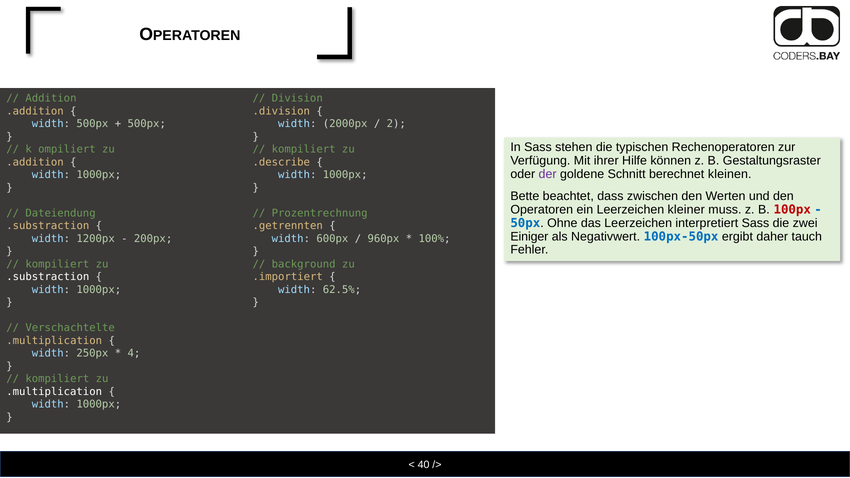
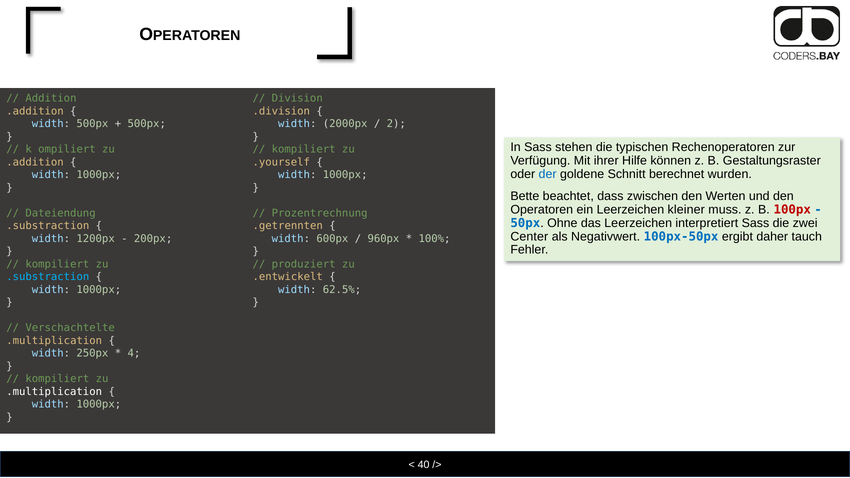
.describe: .describe -> .yourself (281, 162)
der colour: purple -> blue (548, 174)
kleinen: kleinen -> wurden (730, 174)
Einiger: Einiger -> Center (529, 237)
background: background -> produziert (304, 264)
.substraction colour: white -> light blue (48, 277)
.importiert: .importiert -> .entwickelt (288, 277)
